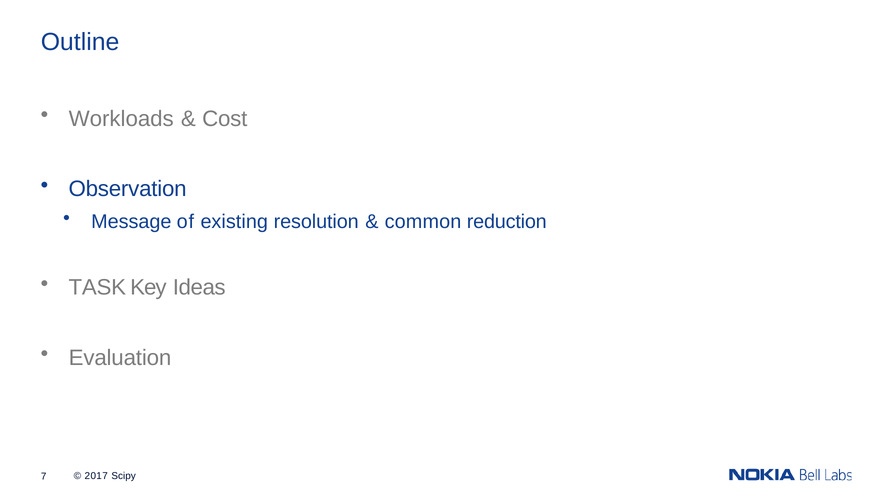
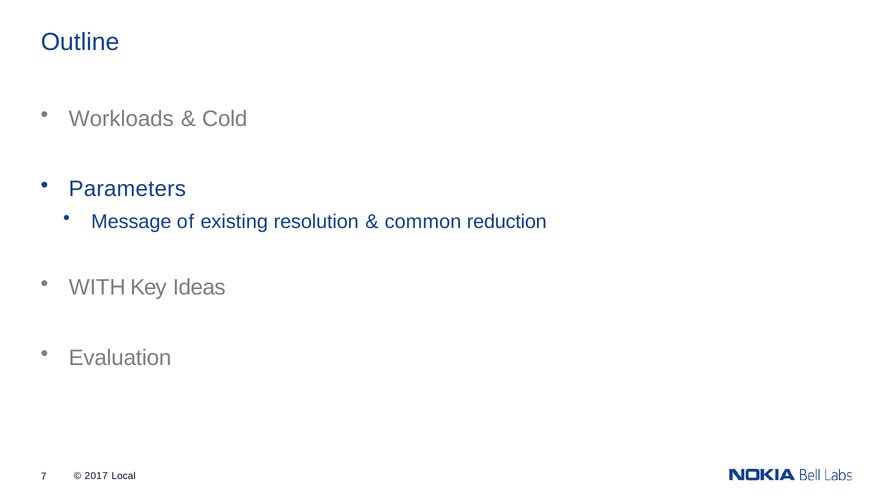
Cost: Cost -> Cold (225, 119)
Observation: Observation -> Parameters (127, 189)
TASK: TASK -> WITH (97, 288)
Scipy: Scipy -> Local (124, 477)
